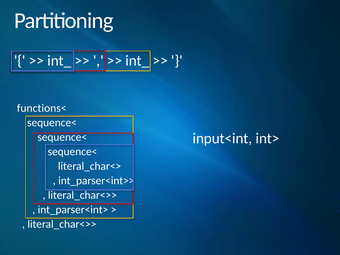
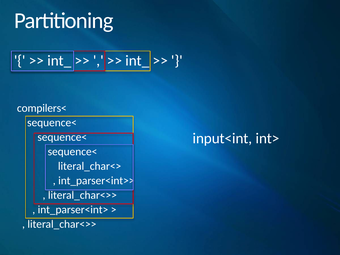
functions<: functions< -> compilers< (42, 108)
